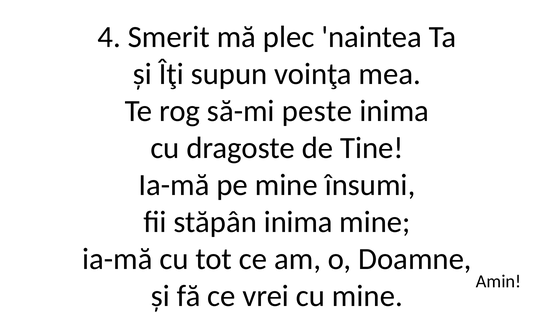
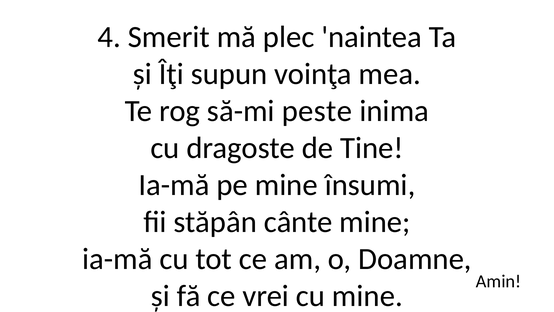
stăpân inima: inima -> cânte (298, 222)
